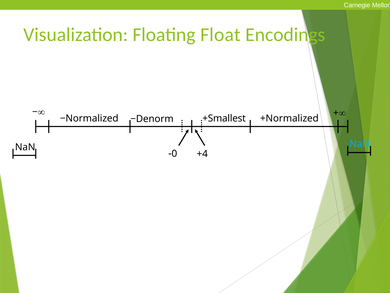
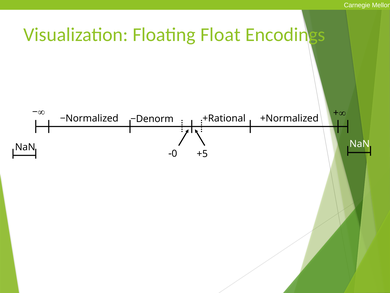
+Smallest: +Smallest -> +Rational (224, 118)
NaN colour: light blue -> white (360, 144)
+4: +4 -> +5 (202, 154)
